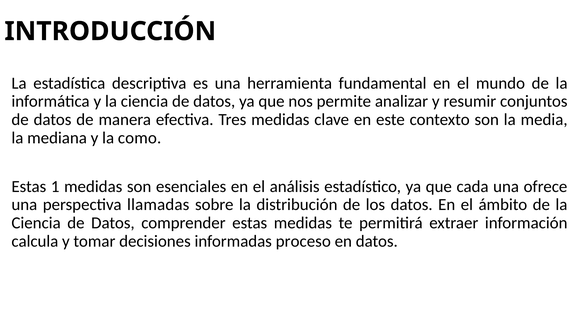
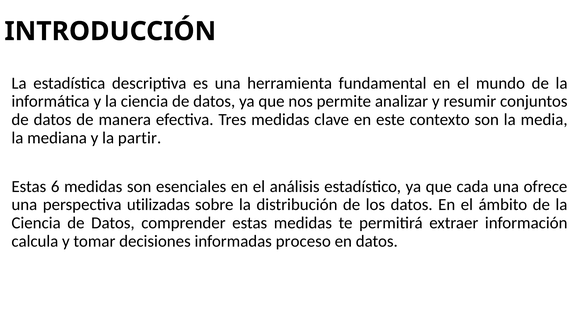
como: como -> partir (140, 138)
1: 1 -> 6 (55, 187)
llamadas: llamadas -> utilizadas (158, 205)
